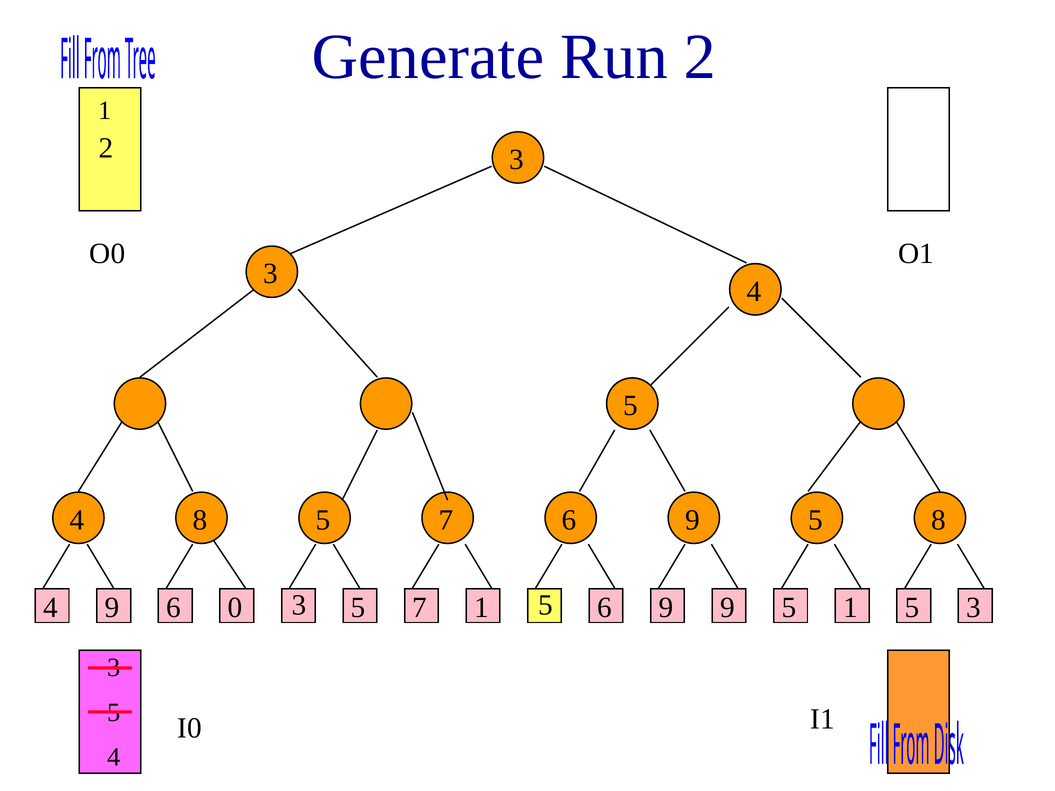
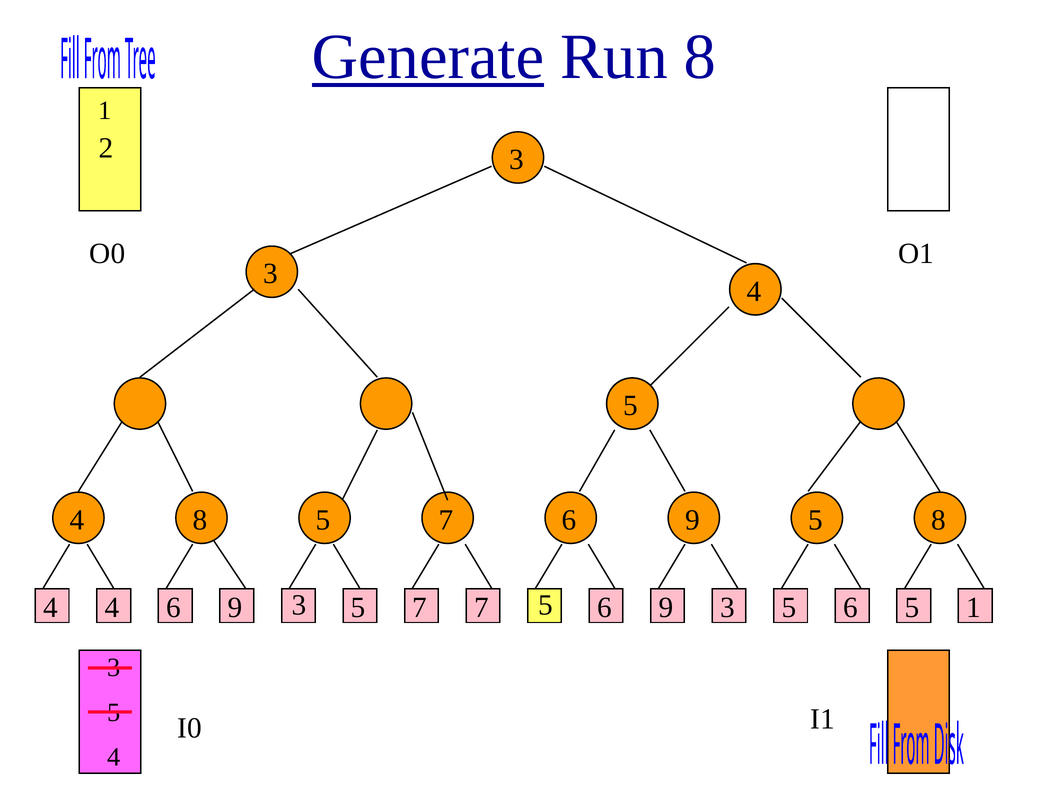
Generate underline: none -> present (428, 57)
Run 2: 2 -> 8 (700, 57)
9: 9 -> 4 (112, 608)
0: 0 -> 9 (235, 608)
7 1: 1 -> 7 (481, 608)
9 9: 9 -> 3 (727, 608)
5 1: 1 -> 6 (851, 608)
3: 3 -> 1 (974, 608)
